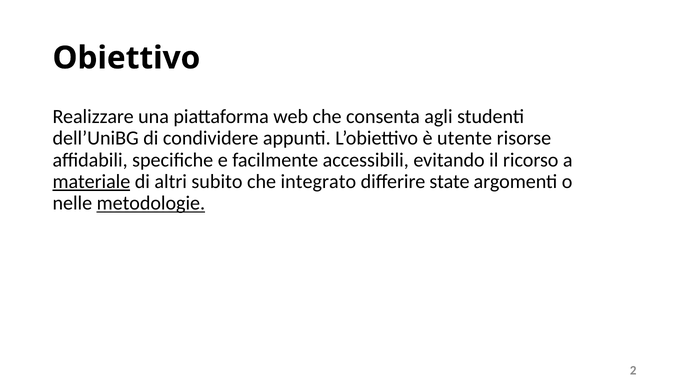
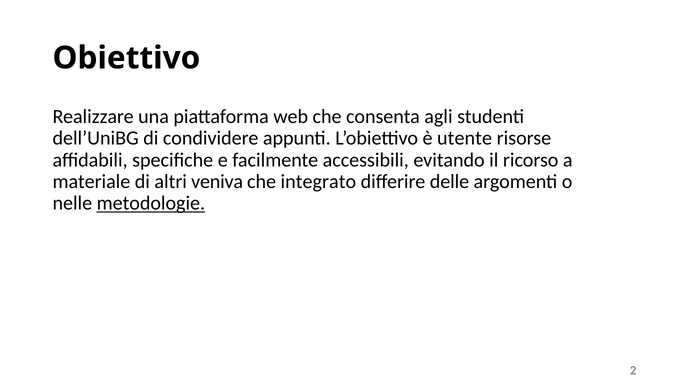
materiale underline: present -> none (91, 181)
subito: subito -> veniva (217, 181)
state: state -> delle (449, 181)
